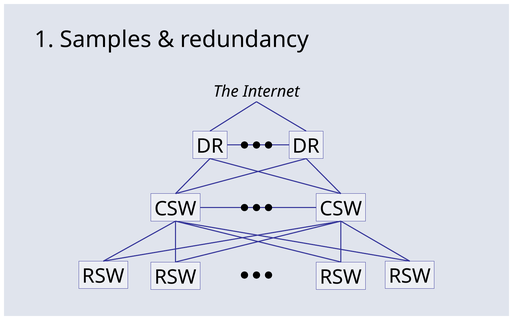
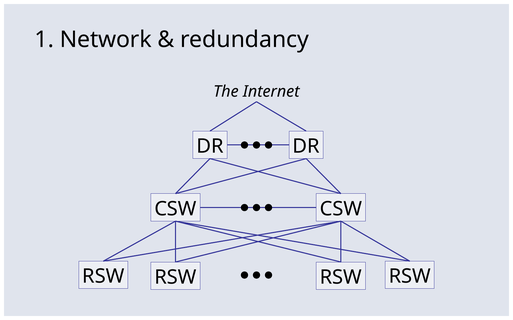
Samples: Samples -> Network (106, 40)
